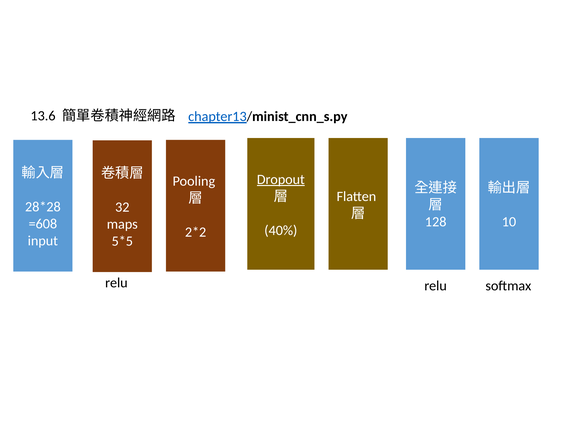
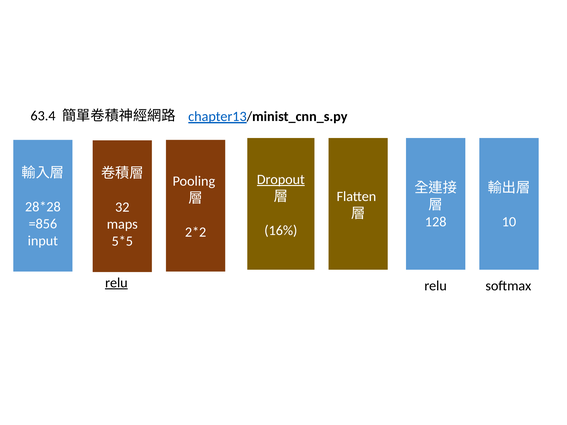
13.6: 13.6 -> 63.4 (43, 116)
=608: =608 -> =856 (43, 224)
40%: 40% -> 16% (281, 230)
relu underline: none -> present (116, 283)
